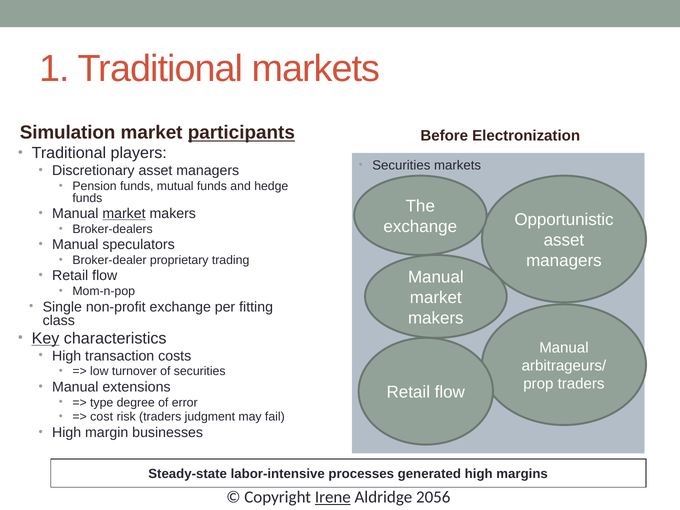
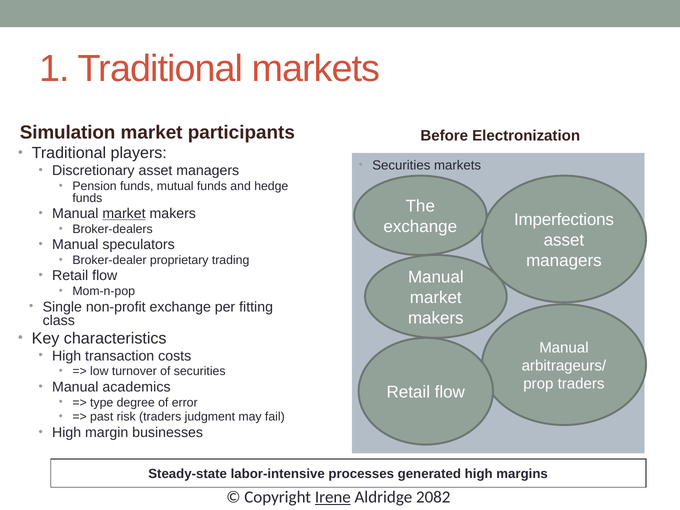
participants underline: present -> none (241, 133)
Opportunistic: Opportunistic -> Imperfections (564, 220)
Key underline: present -> none (46, 338)
extensions: extensions -> academics (137, 387)
cost: cost -> past (102, 417)
2056: 2056 -> 2082 (433, 497)
